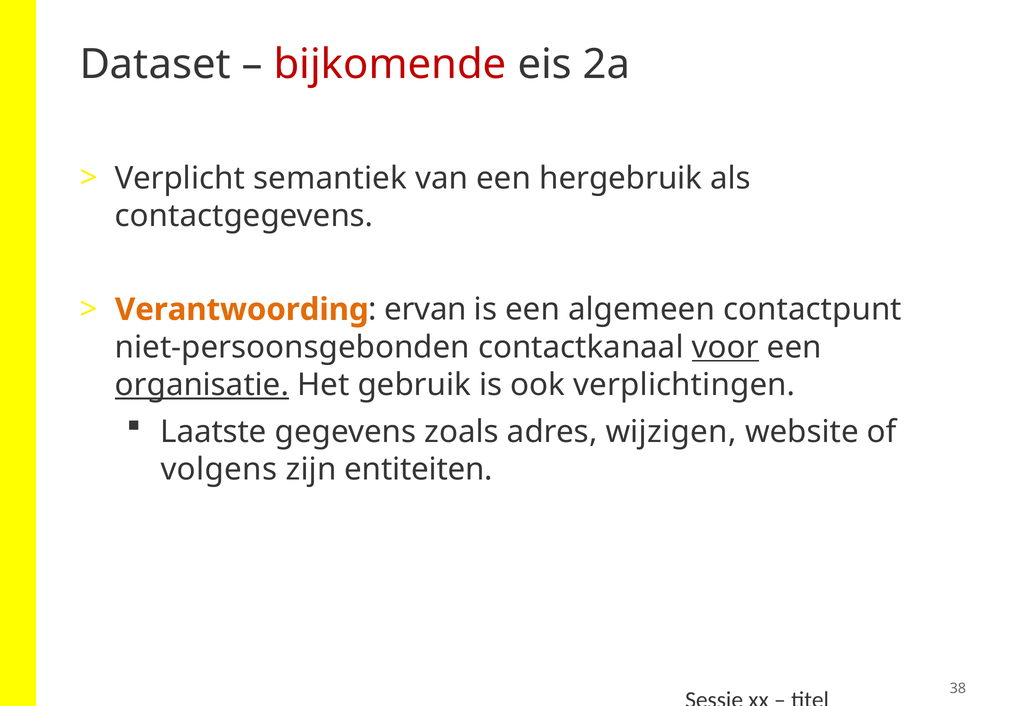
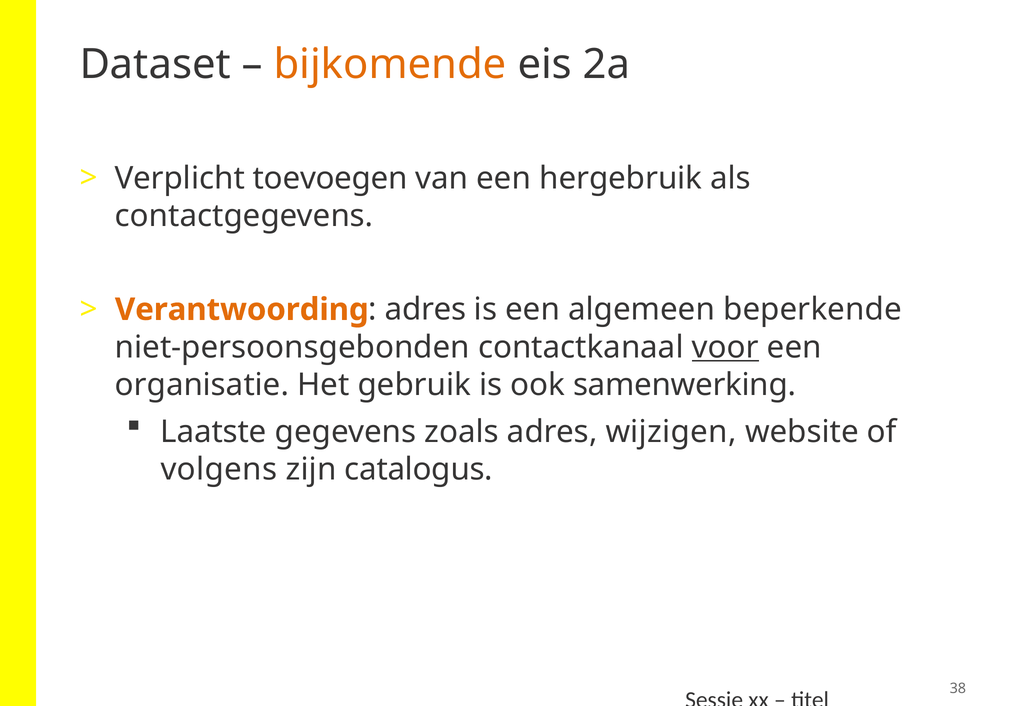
bijkomende colour: red -> orange (390, 65)
semantiek: semantiek -> toevoegen (330, 178)
ervan: ervan -> adres (426, 310)
contactpunt: contactpunt -> beperkende (812, 310)
organisatie underline: present -> none (202, 385)
verplichtingen: verplichtingen -> samenwerking (685, 385)
entiteiten: entiteiten -> catalogus (419, 469)
